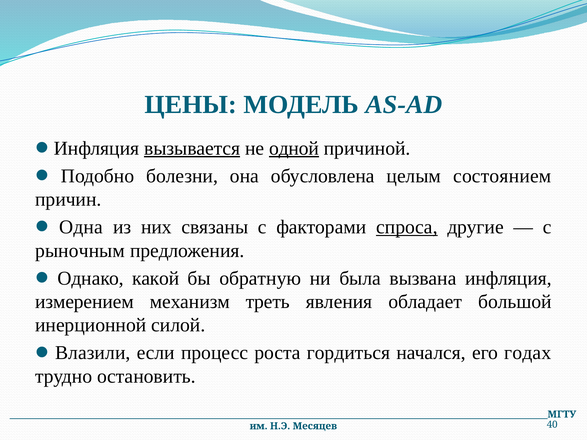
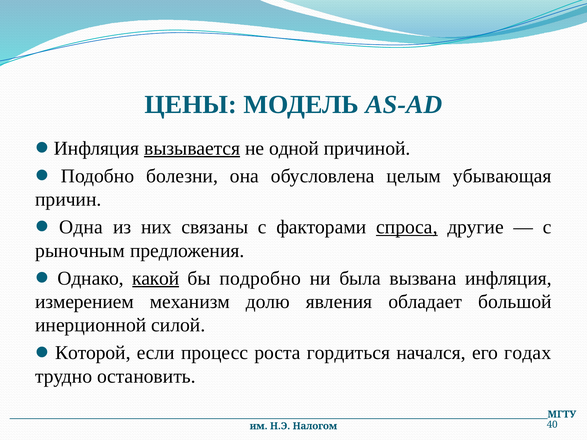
одной underline: present -> none (294, 148)
состоянием: состоянием -> убывающая (502, 176)
какой underline: none -> present (156, 278)
обратную: обратную -> подробно (260, 278)
треть: треть -> долю (268, 302)
Влазили: Влазили -> Которой (93, 353)
Месяцев: Месяцев -> Налогом (315, 426)
